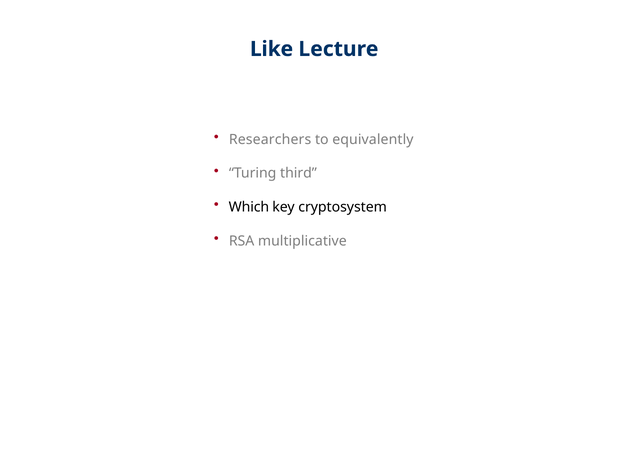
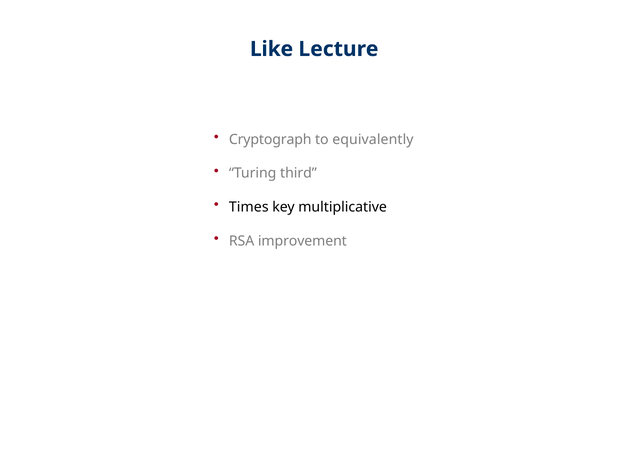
Researchers: Researchers -> Cryptograph (270, 140)
Which: Which -> Times (249, 207)
cryptosystem: cryptosystem -> multiplicative (343, 207)
multiplicative: multiplicative -> improvement (302, 241)
